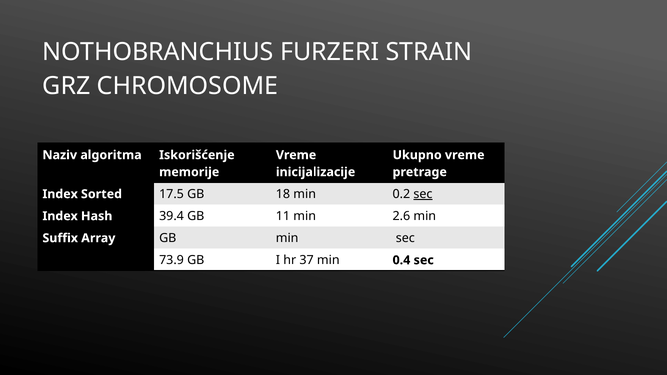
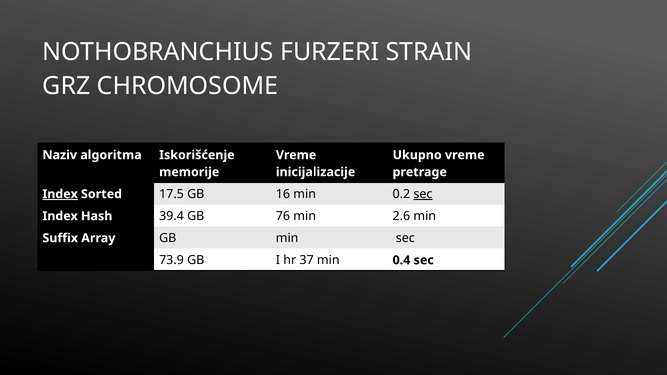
Index underline: none -> present (60, 194)
18: 18 -> 16 (283, 194)
11: 11 -> 76 (283, 216)
